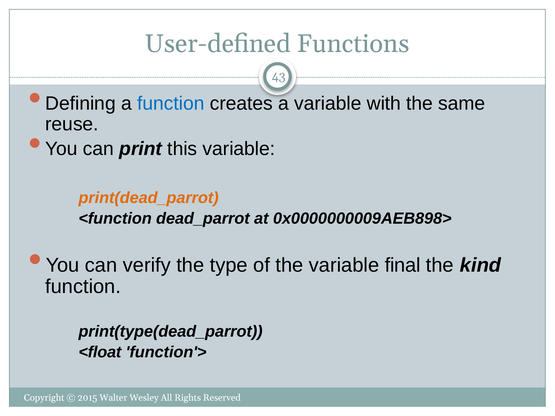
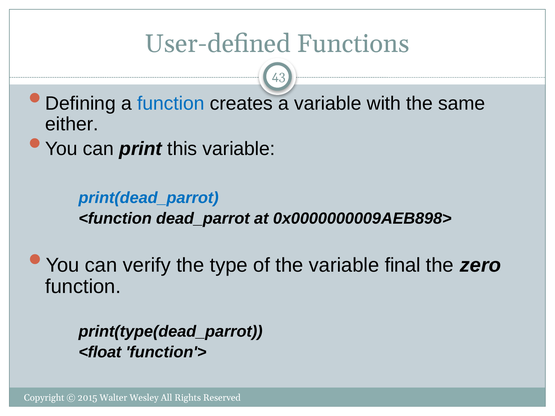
reuse: reuse -> either (72, 124)
print(dead_parrot colour: orange -> blue (149, 198)
kind: kind -> zero (481, 265)
